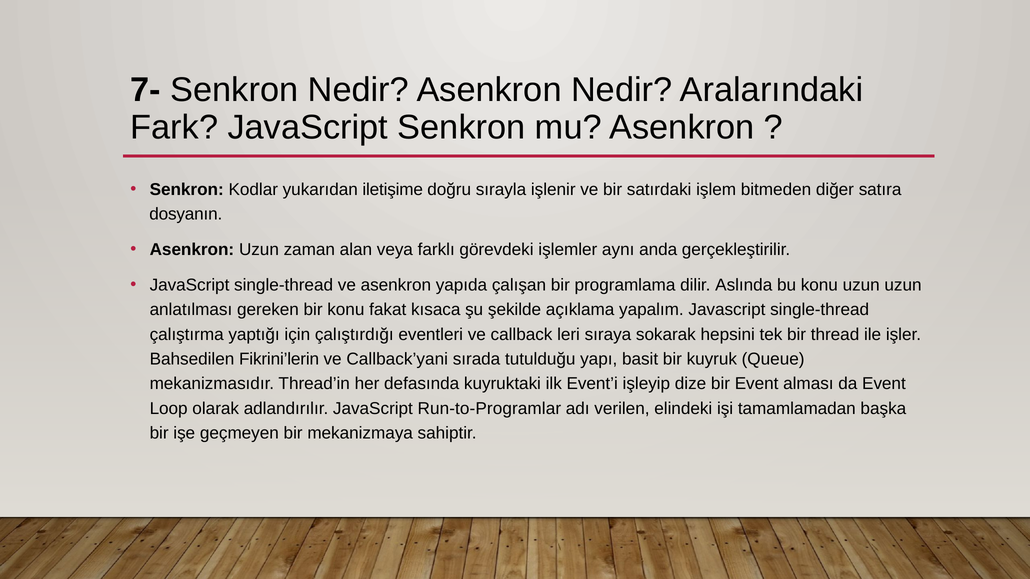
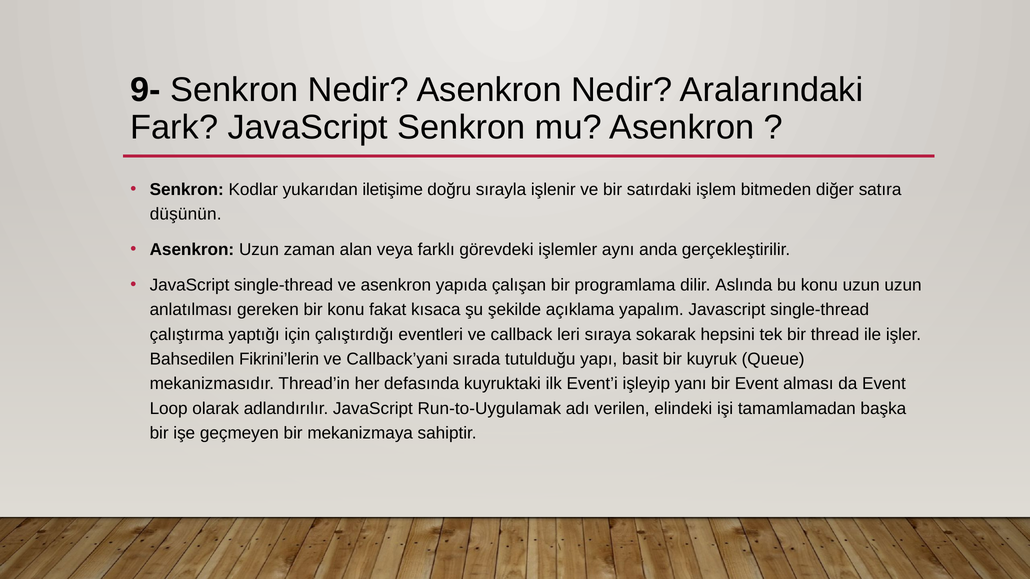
7-: 7- -> 9- (146, 90)
dosyanın: dosyanın -> düşünün (186, 214)
dize: dize -> yanı (691, 384)
Run-to-Programlar: Run-to-Programlar -> Run-to-Uygulamak (489, 409)
